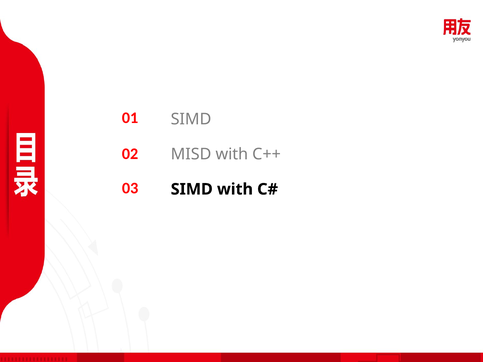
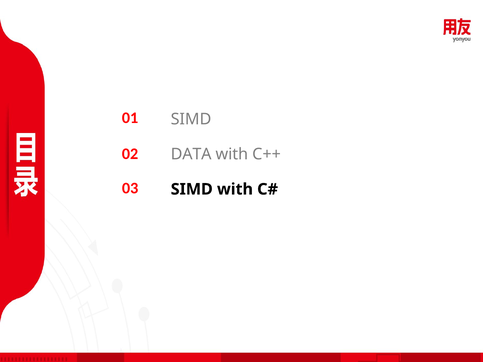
MISD: MISD -> DATA (191, 154)
